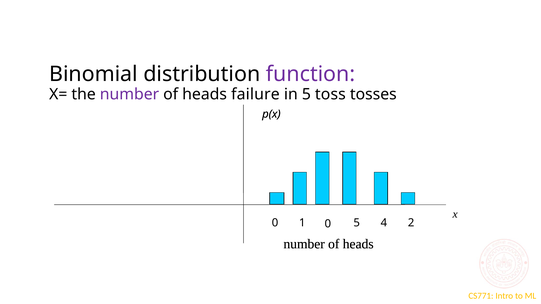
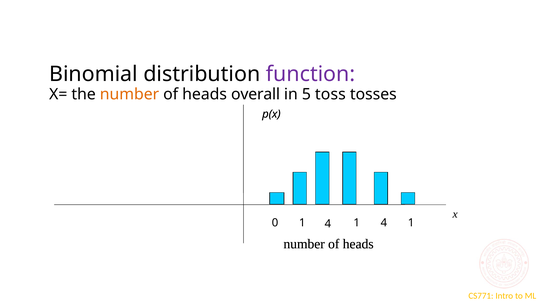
number colour: purple -> orange (129, 94)
failure: failure -> overall (256, 94)
0 5: 5 -> 1 (357, 223)
4 2: 2 -> 1 (411, 223)
0: 0 -> 4 (328, 224)
